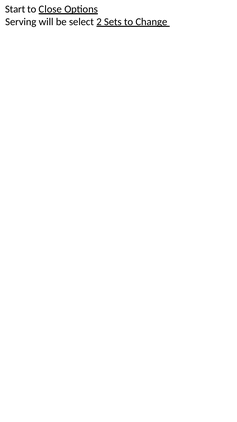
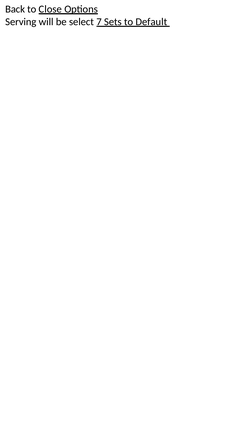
Start: Start -> Back (15, 9)
2: 2 -> 7 (99, 22)
Change: Change -> Default (151, 22)
